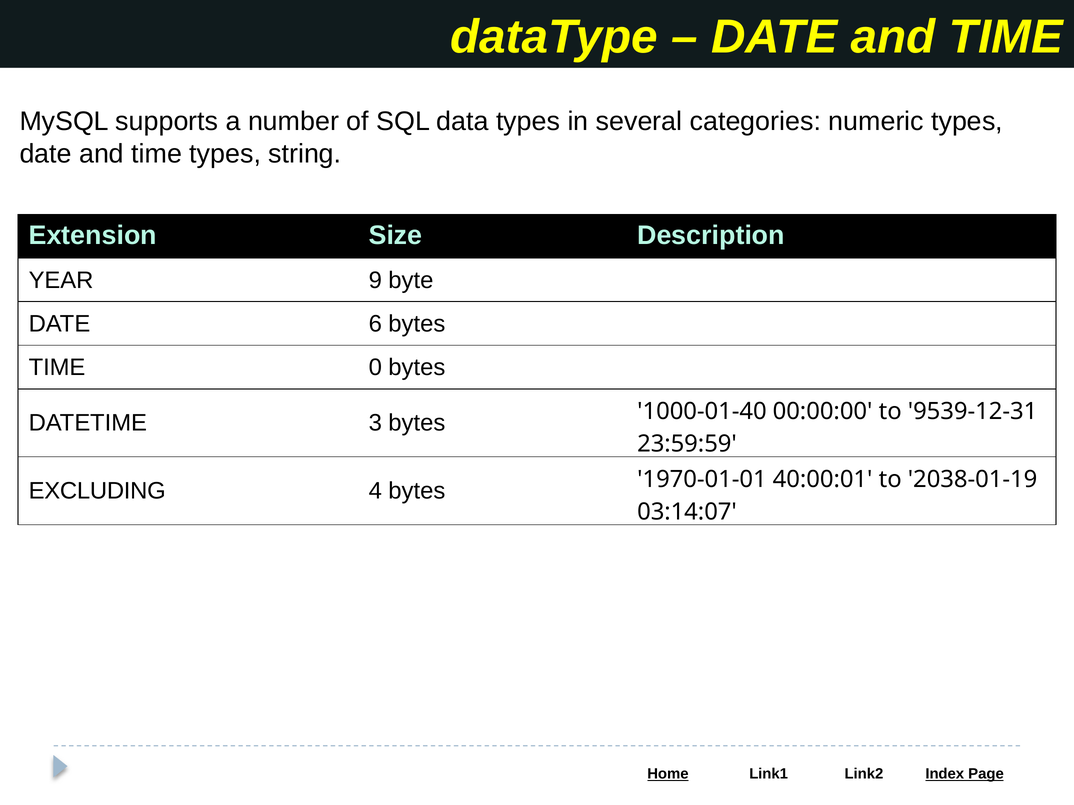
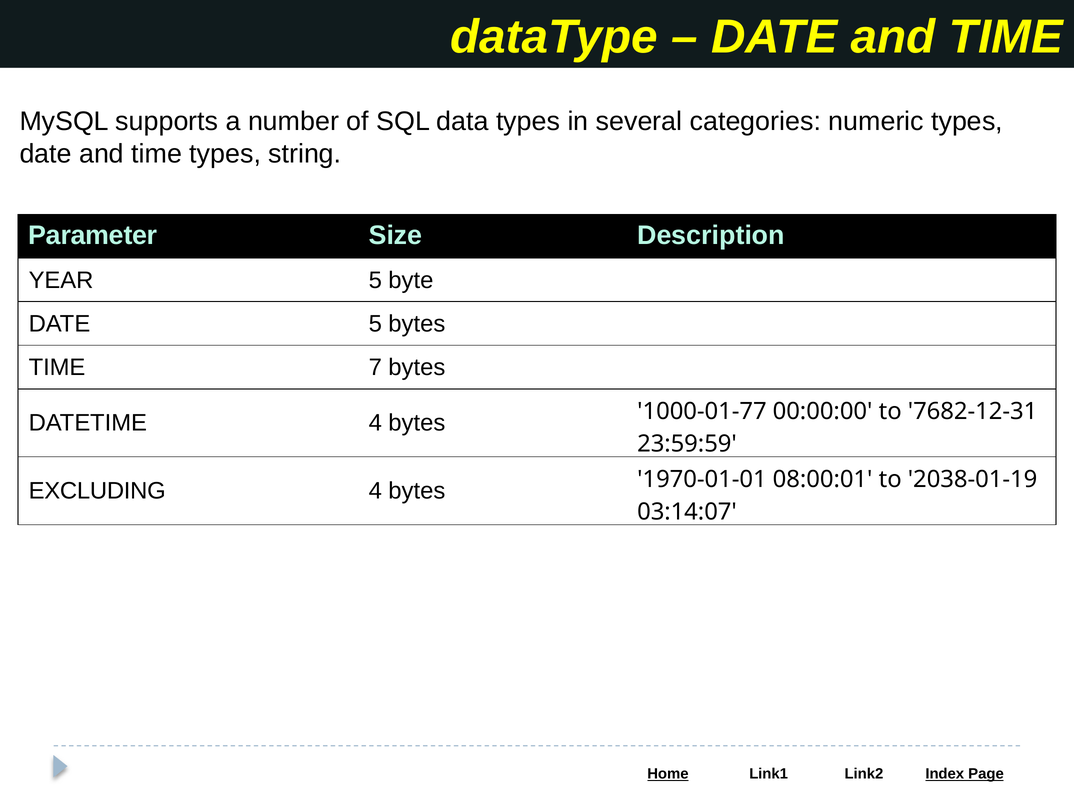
Extension: Extension -> Parameter (93, 236)
YEAR 9: 9 -> 5 (375, 280)
DATE 6: 6 -> 5 (375, 324)
0: 0 -> 7 (375, 368)
DATETIME 3: 3 -> 4 (375, 423)
1000-01-40: 1000-01-40 -> 1000-01-77 (702, 412)
9539-12-31: 9539-12-31 -> 7682-12-31 (973, 412)
40:00:01: 40:00:01 -> 08:00:01 (823, 480)
